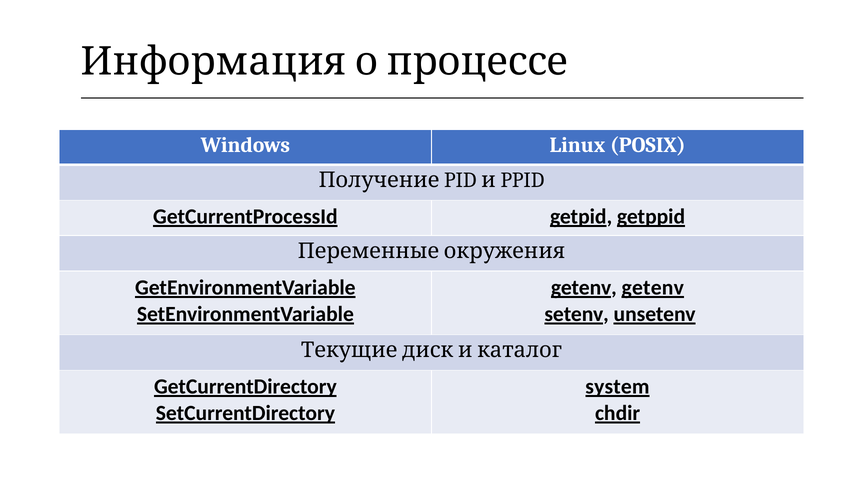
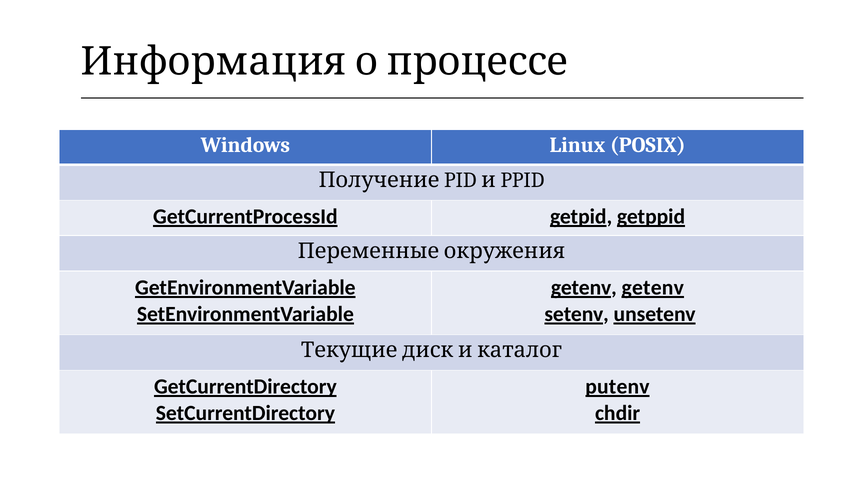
system: system -> putenv (617, 386)
